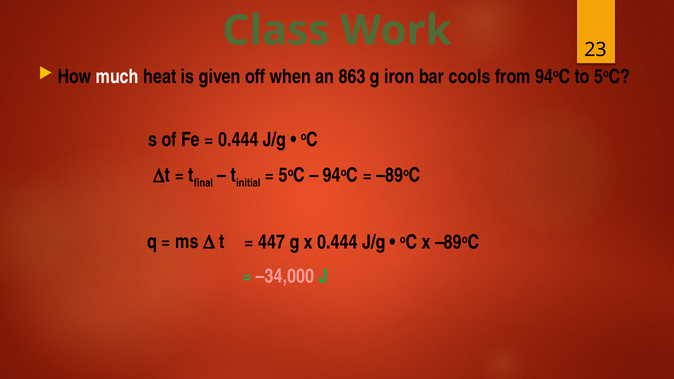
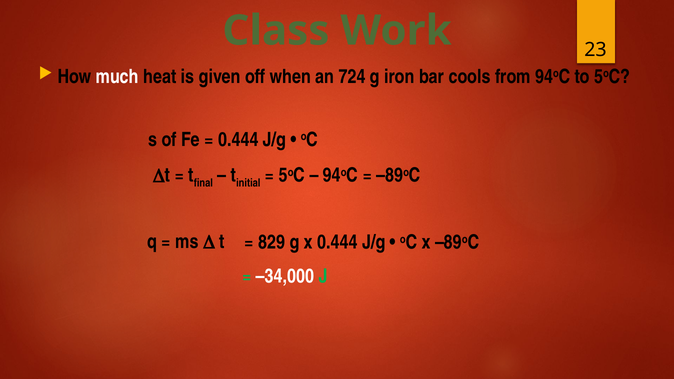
863: 863 -> 724 (352, 77)
447: 447 -> 829 (272, 243)
–34,000 colour: pink -> white (285, 276)
